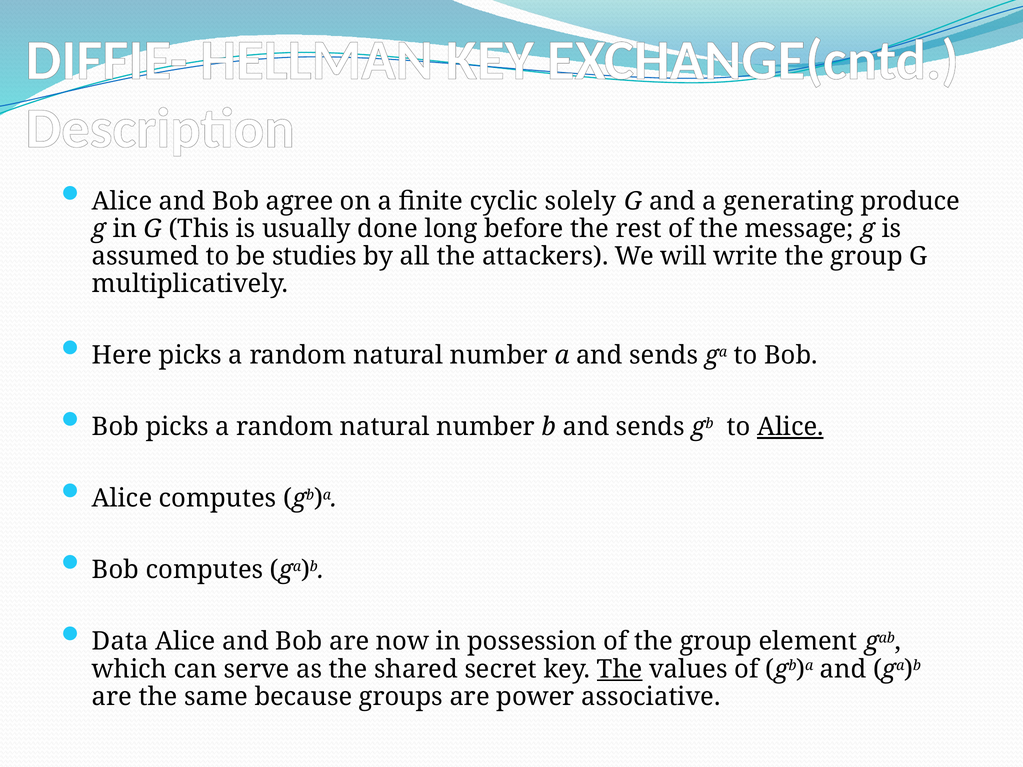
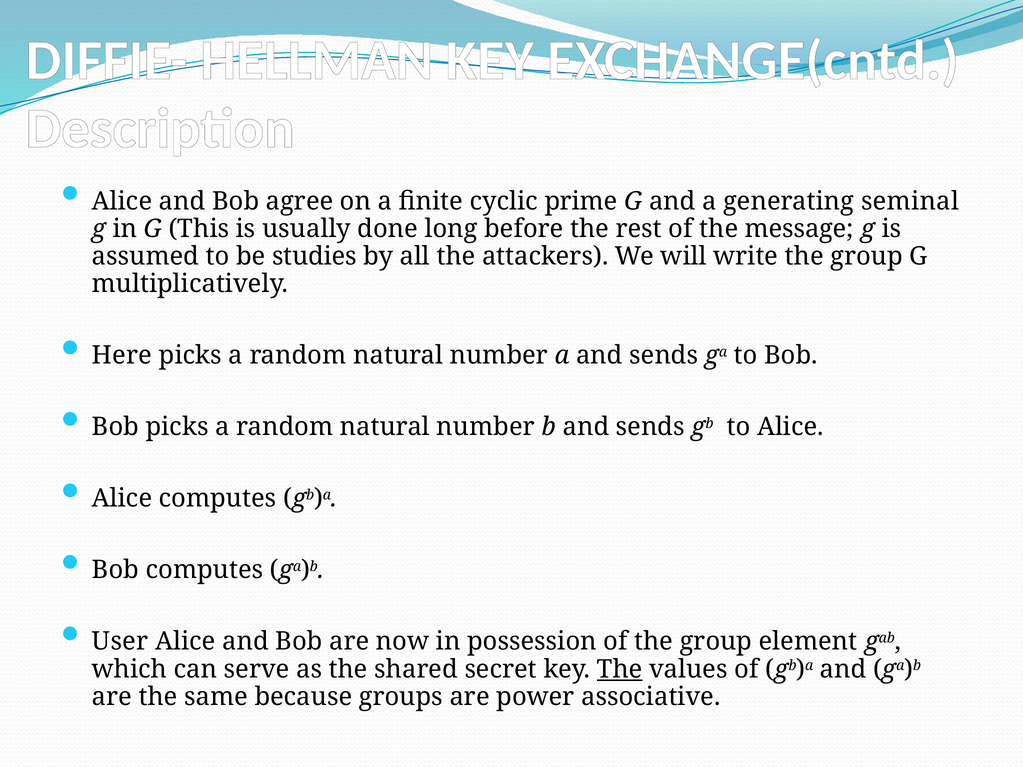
solely: solely -> prime (581, 201)
produce: produce -> seminal (910, 201)
Alice underline: present -> none (790, 427)
Data: Data -> User (120, 642)
